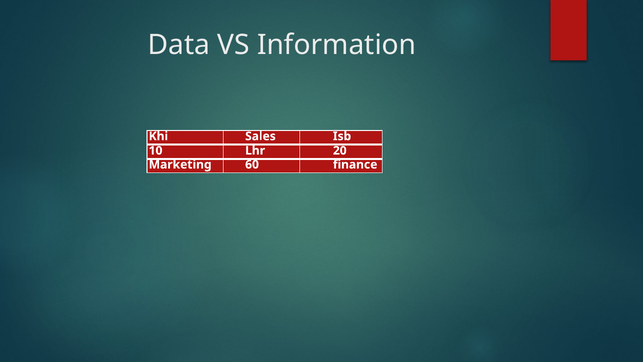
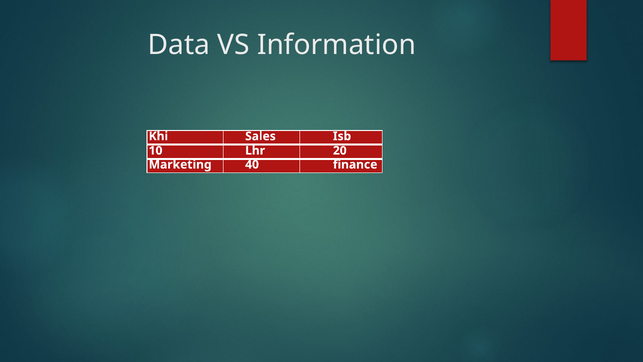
60: 60 -> 40 (252, 164)
